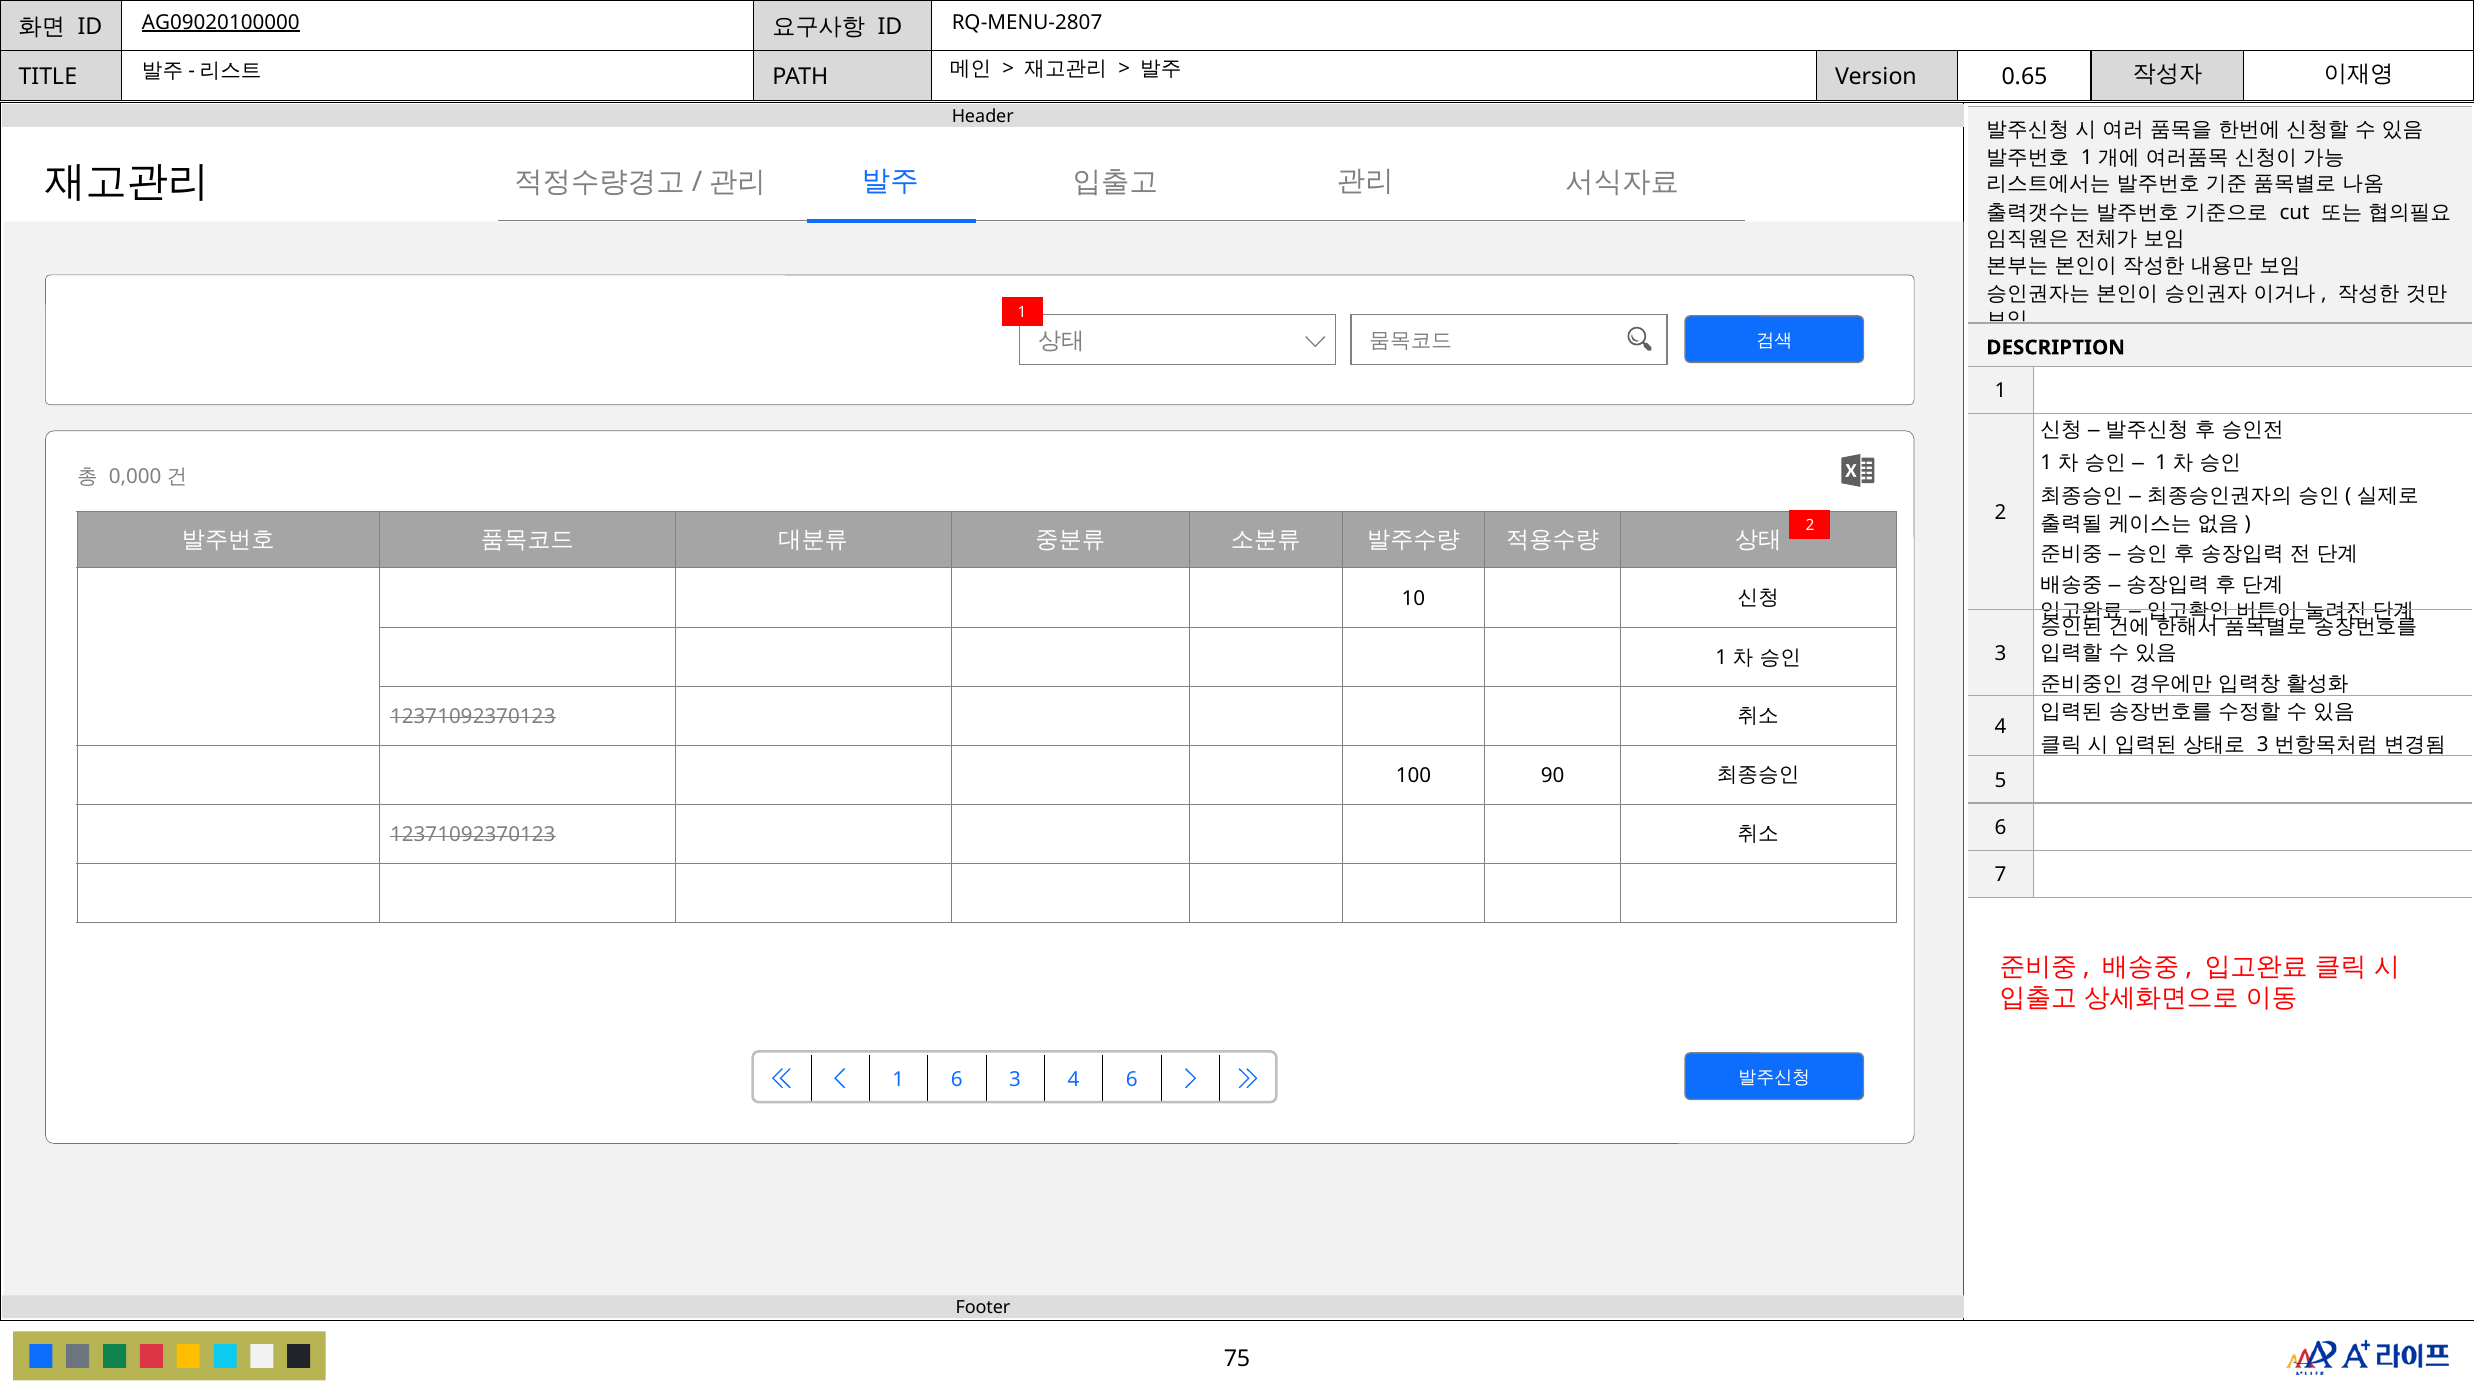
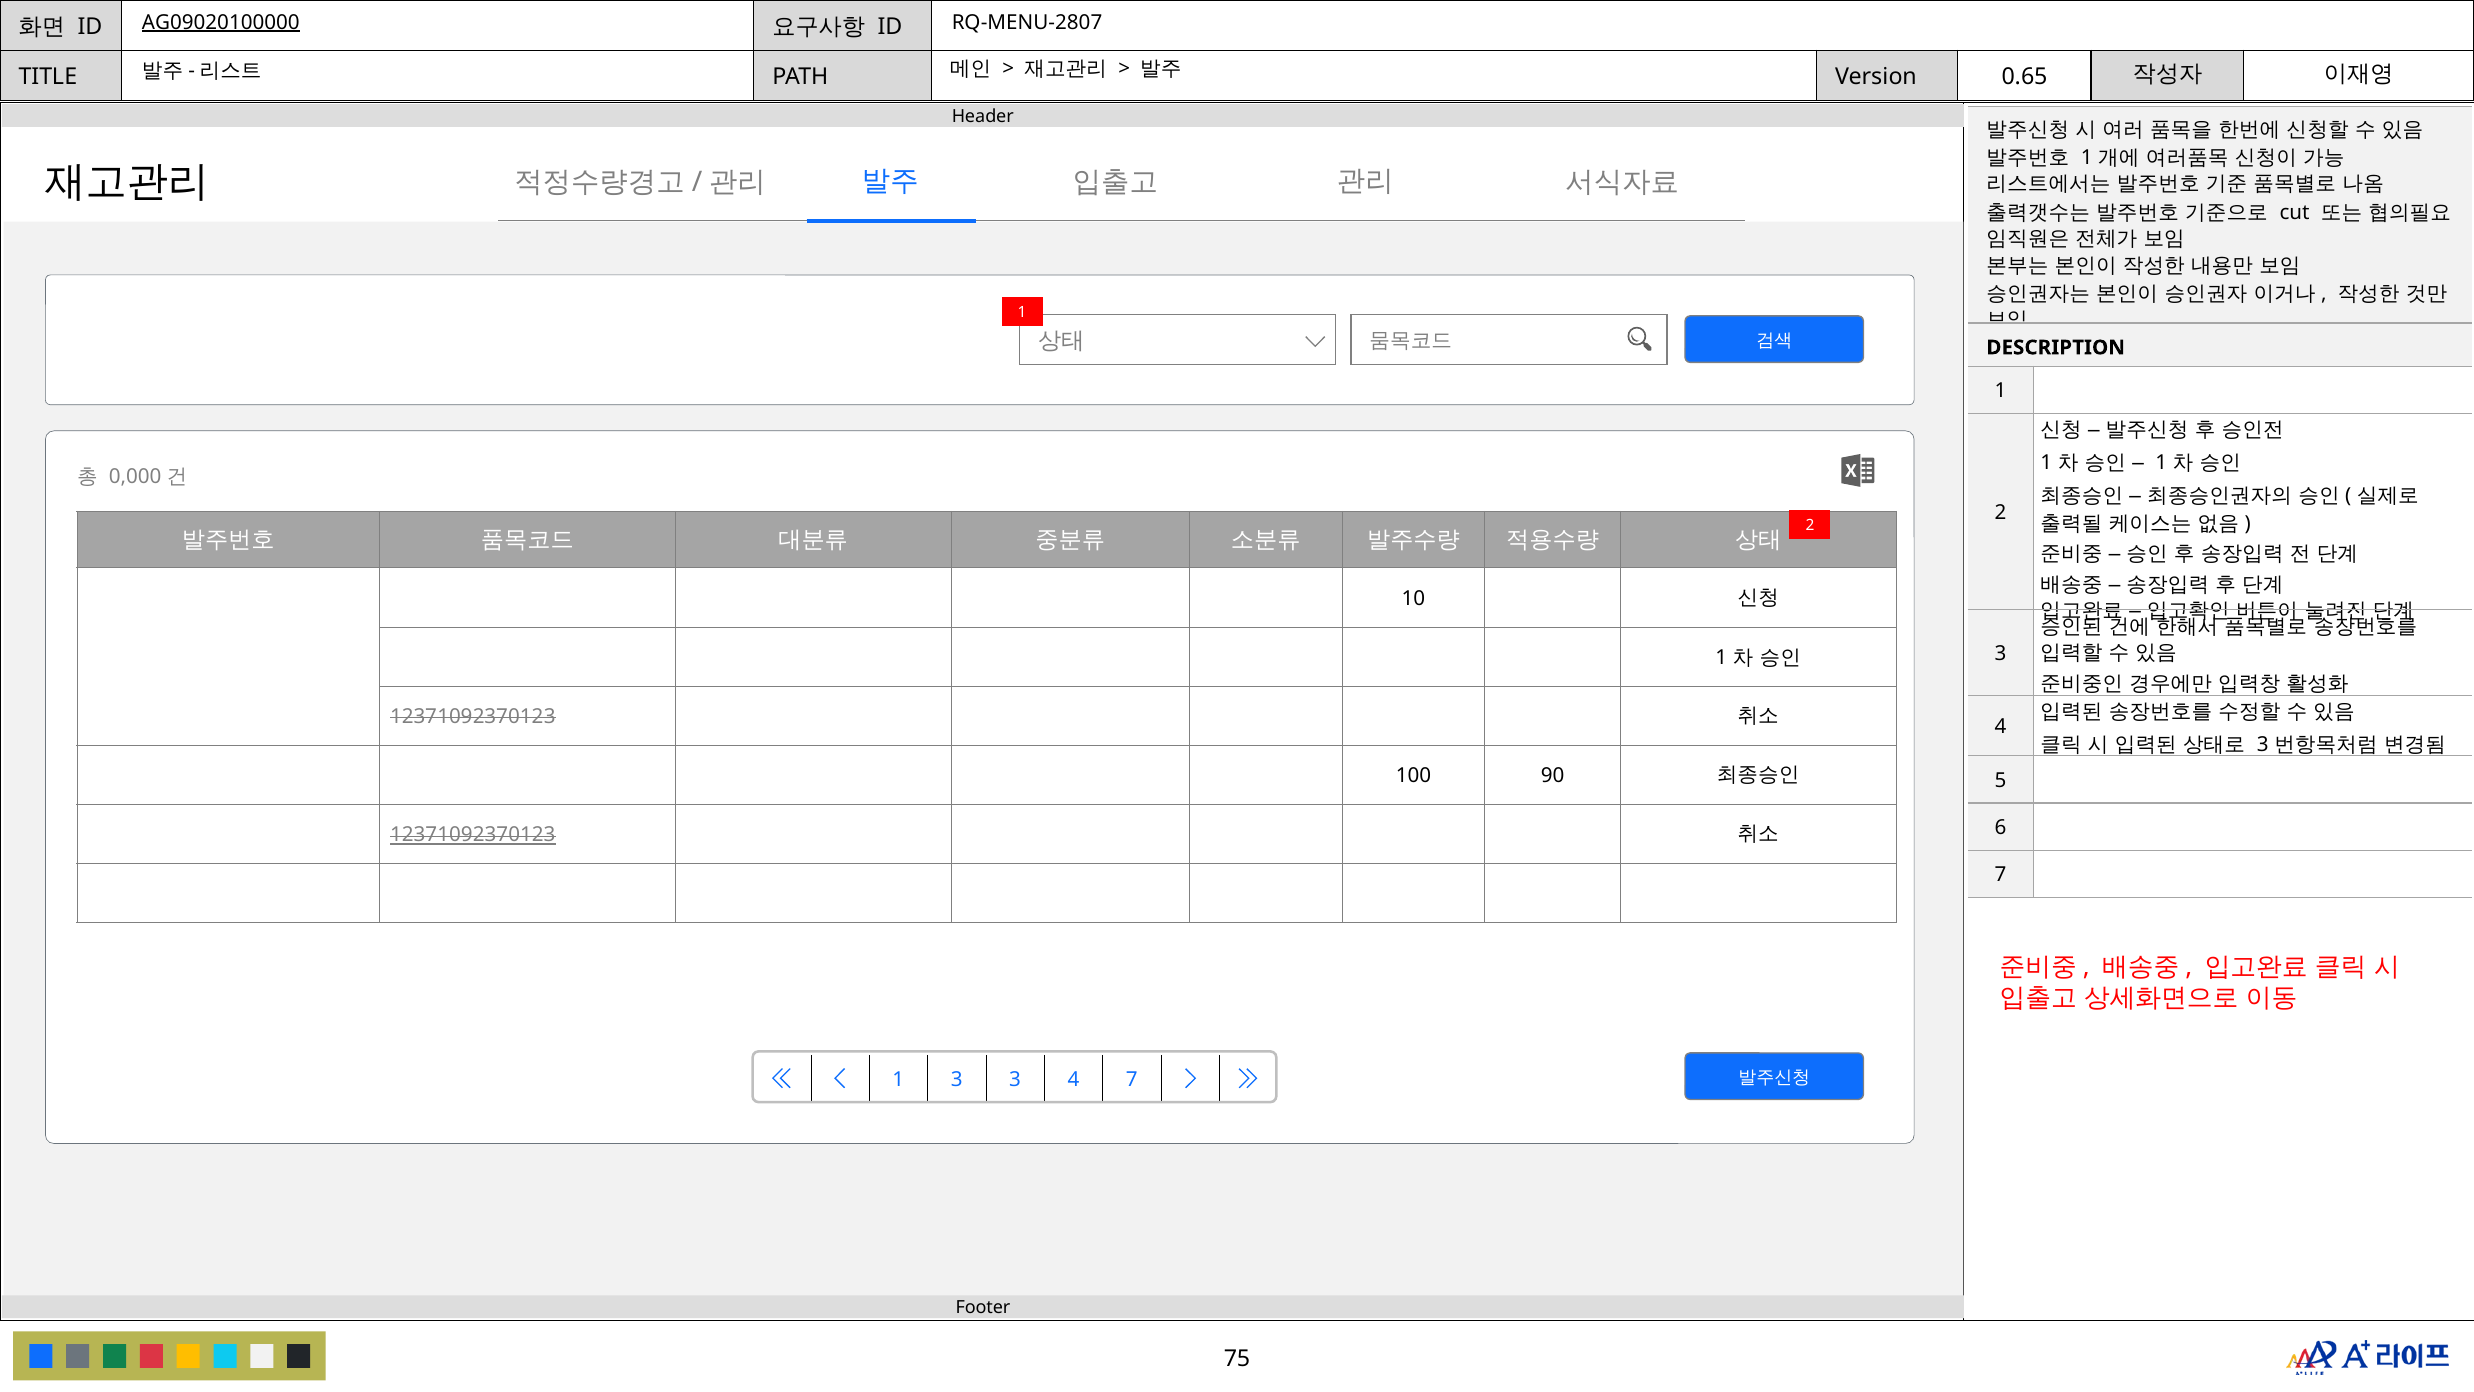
12371092370123 underline: none -> present (473, 835)
1 6: 6 -> 3 (957, 1079)
4 6: 6 -> 7 (1132, 1079)
